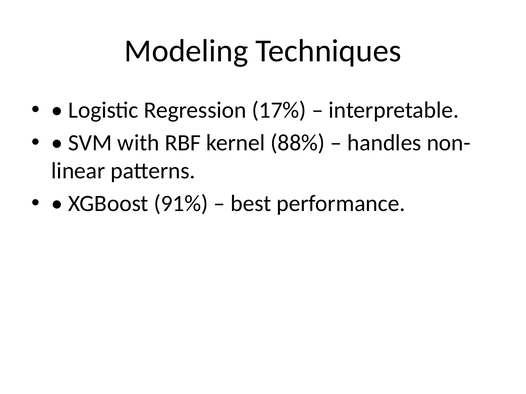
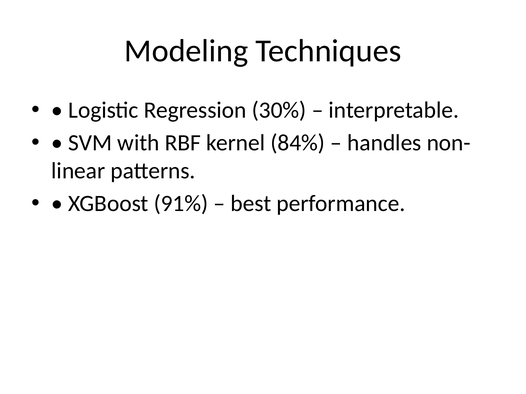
17%: 17% -> 30% (279, 110)
88%: 88% -> 84% (298, 143)
